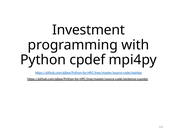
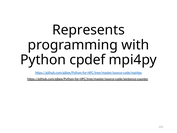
Investment: Investment -> Represents (88, 30)
